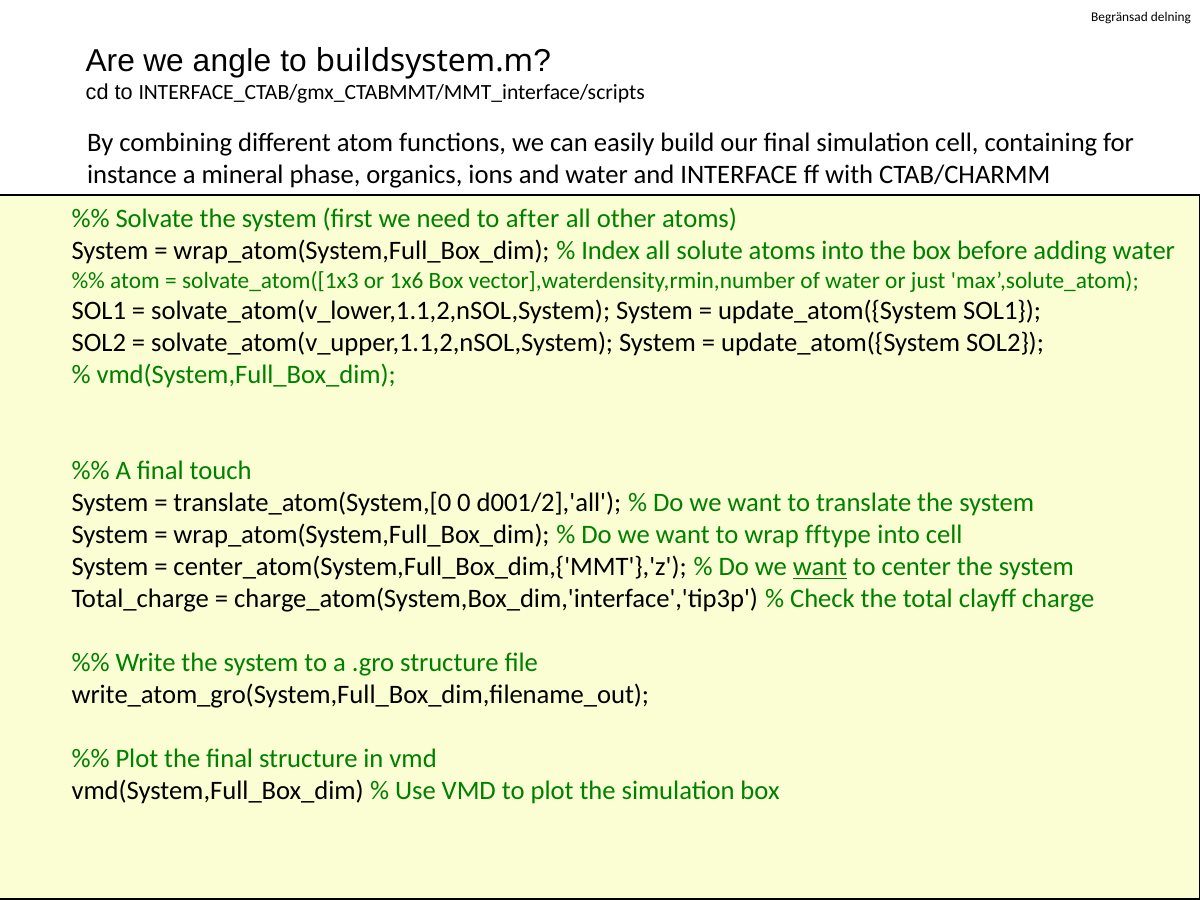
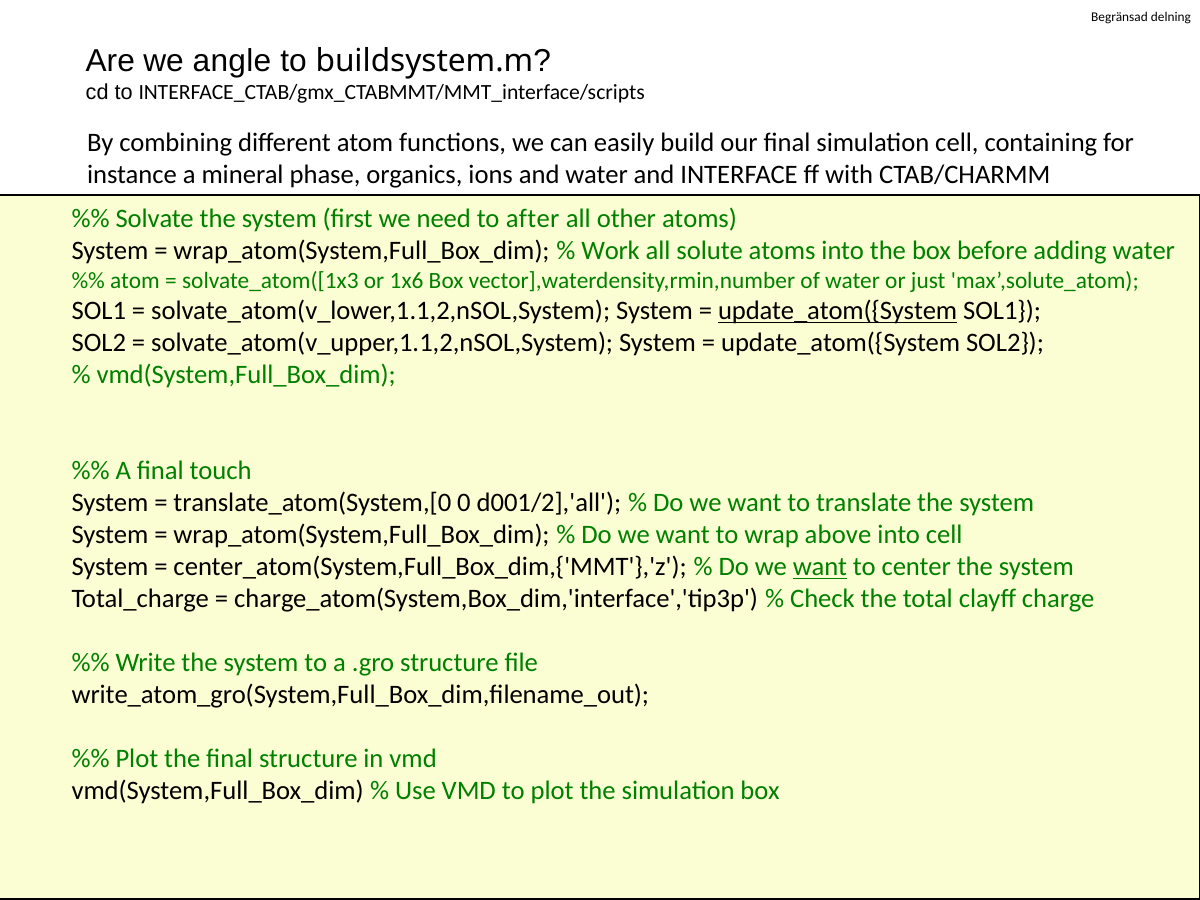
Index: Index -> Work (611, 251)
update_atom({System underline: none -> present (838, 311)
fftype: fftype -> above (838, 535)
